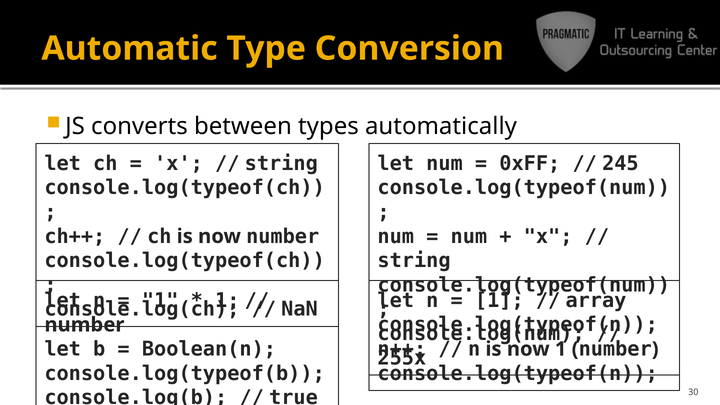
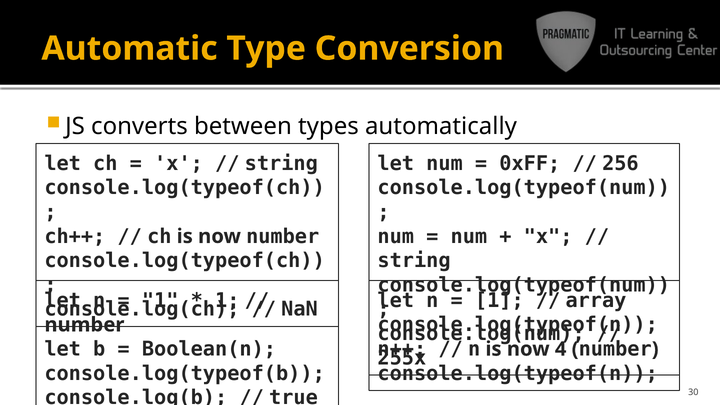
245: 245 -> 256 (620, 163)
now 1: 1 -> 4 (561, 349)
